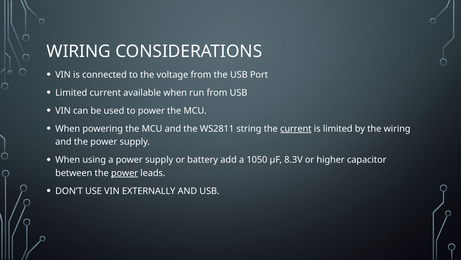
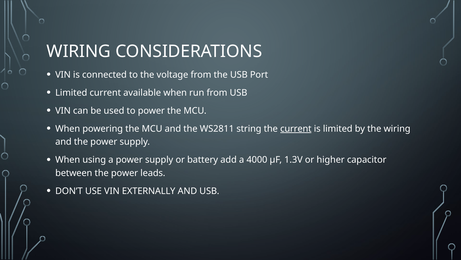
1050: 1050 -> 4000 (257, 160)
8.3V: 8.3V -> 1.3V (293, 160)
power underline: present -> none (125, 173)
